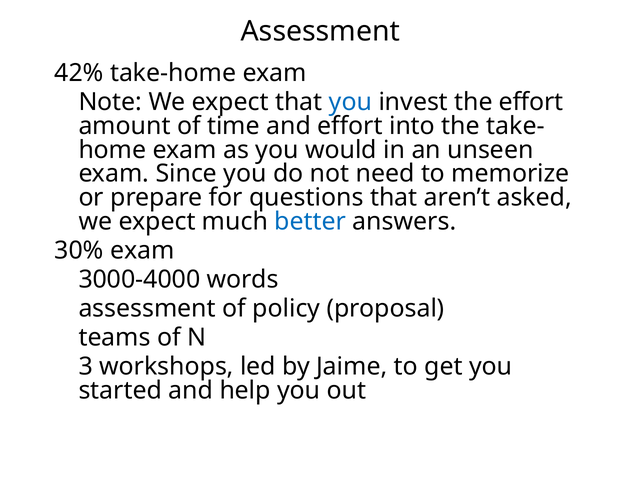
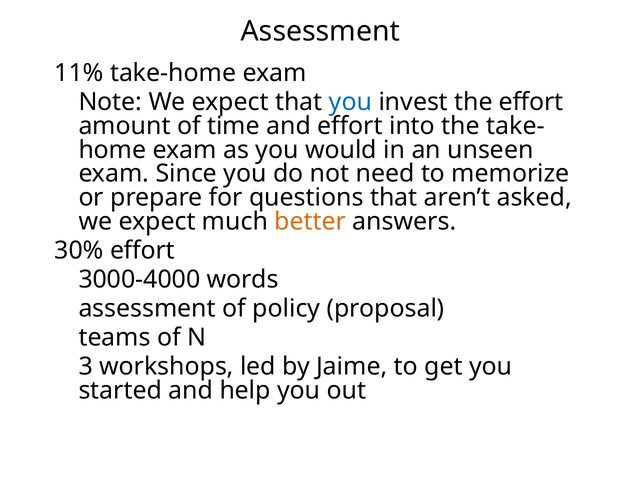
42%: 42% -> 11% (79, 73)
better colour: blue -> orange (310, 222)
30% exam: exam -> effort (142, 251)
